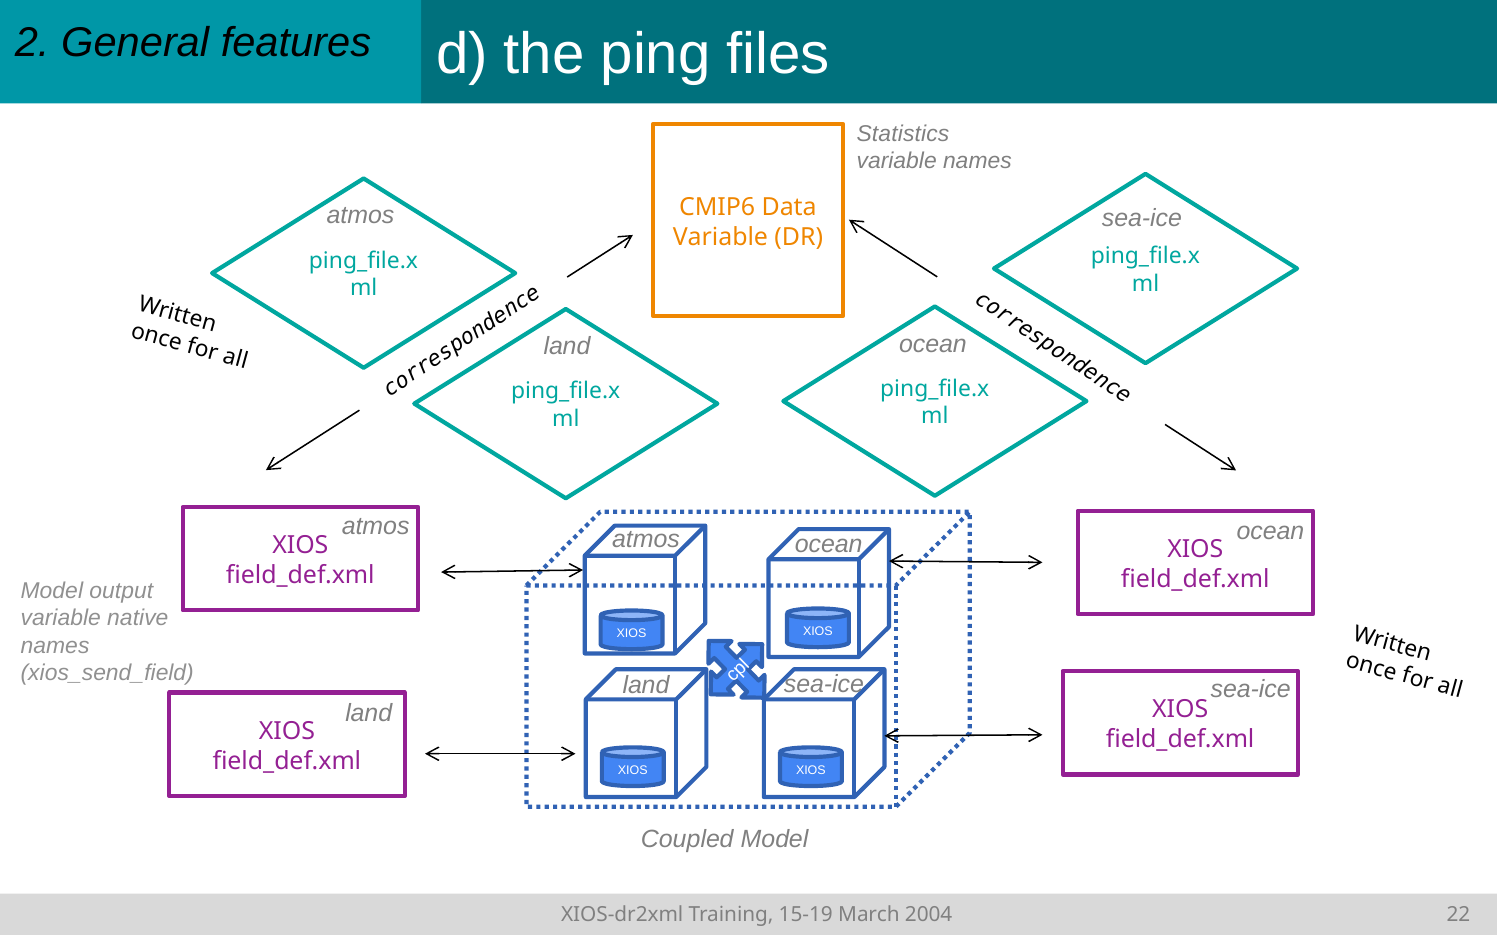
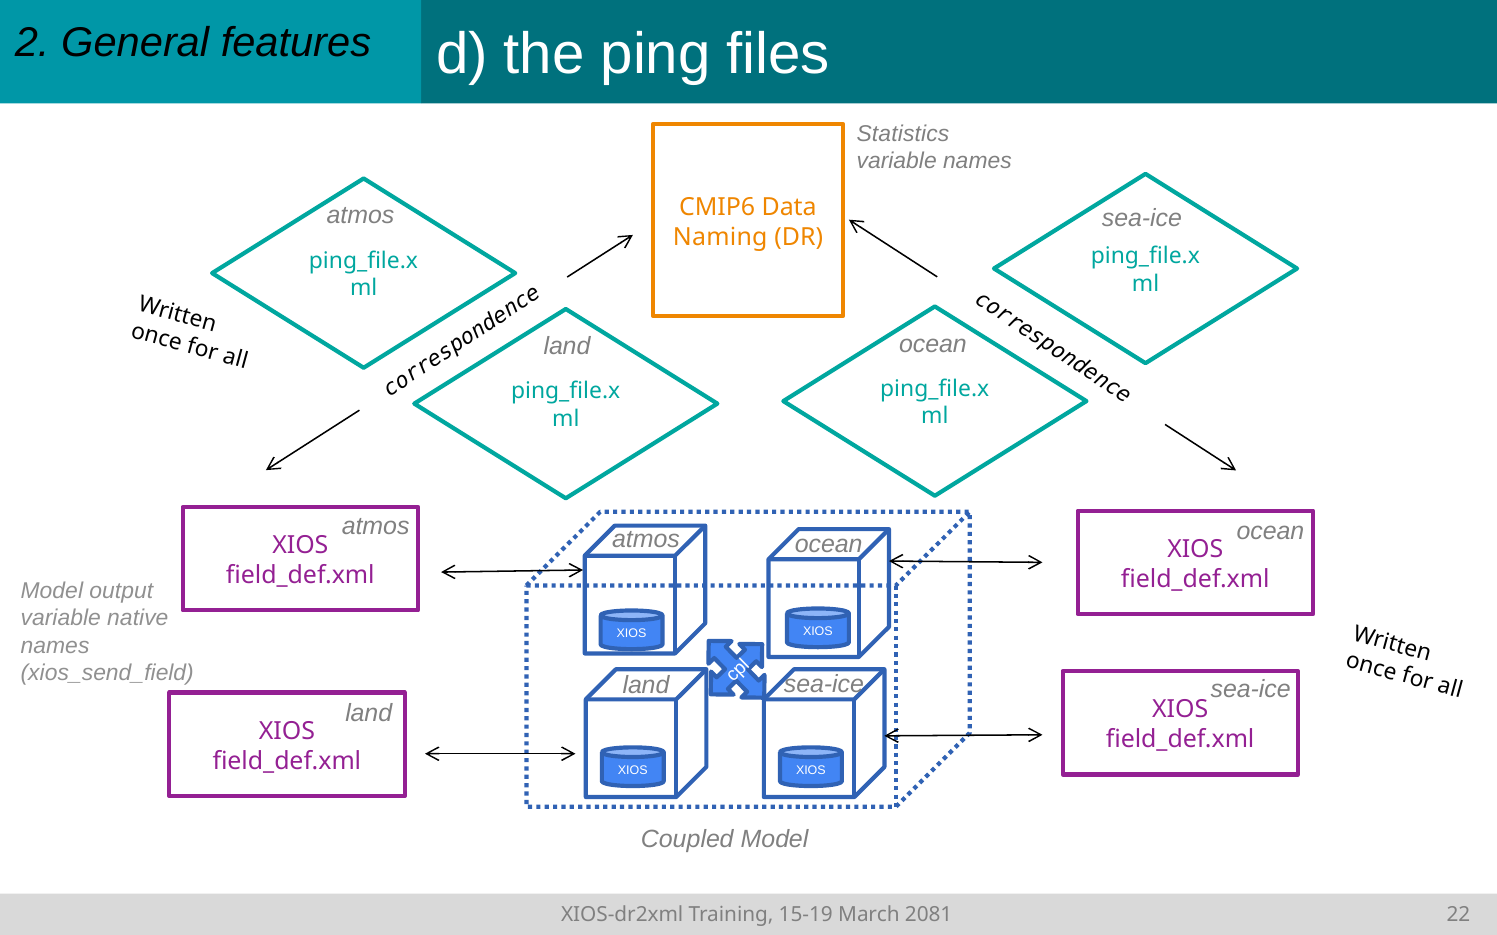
Variable: Variable -> Naming (720, 237)
2004: 2004 -> 2081 (929, 915)
